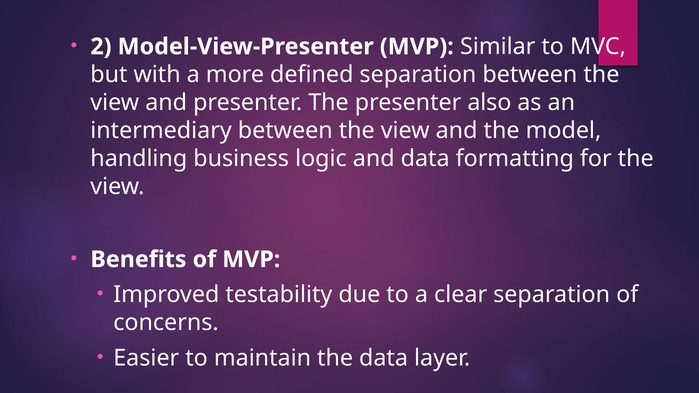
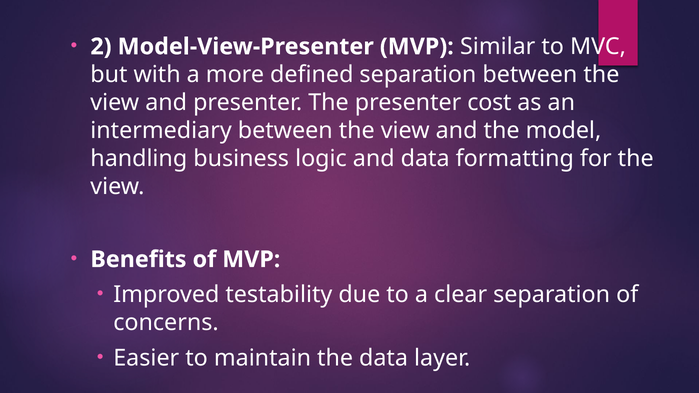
also: also -> cost (489, 103)
